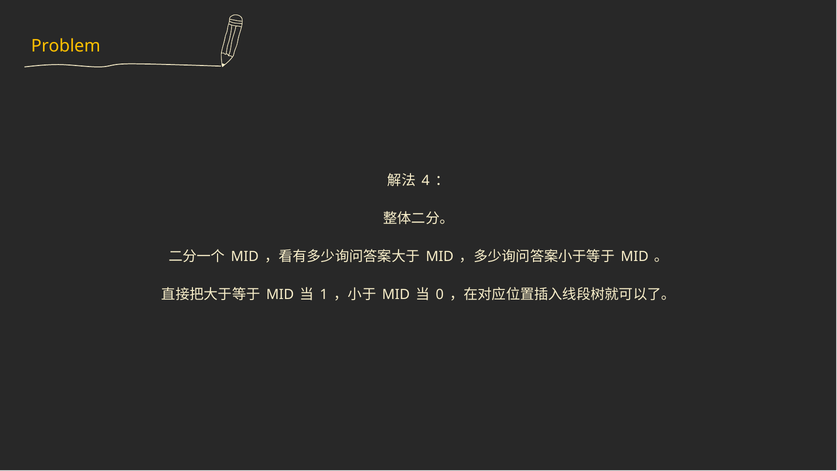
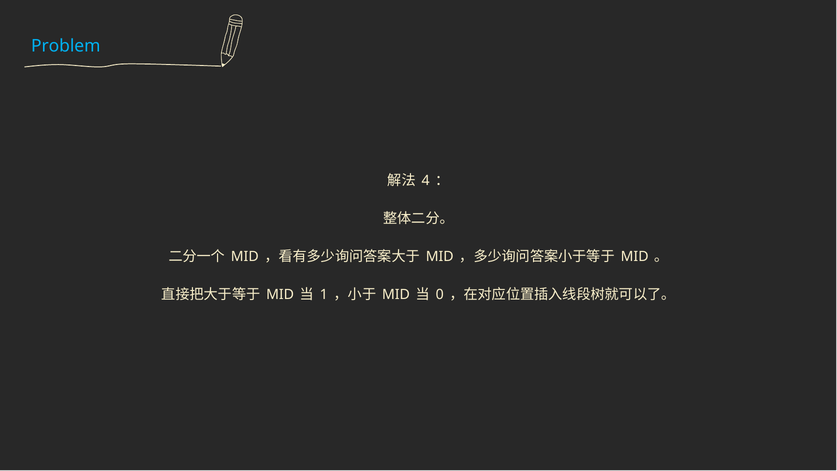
Problem colour: yellow -> light blue (66, 46)
